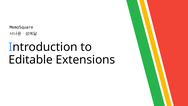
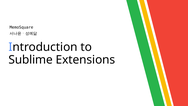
Editable: Editable -> Sublime (31, 60)
